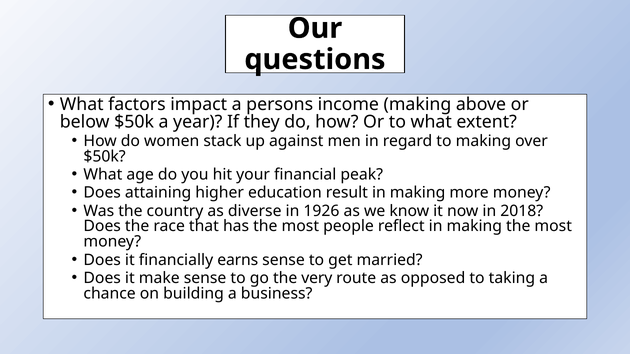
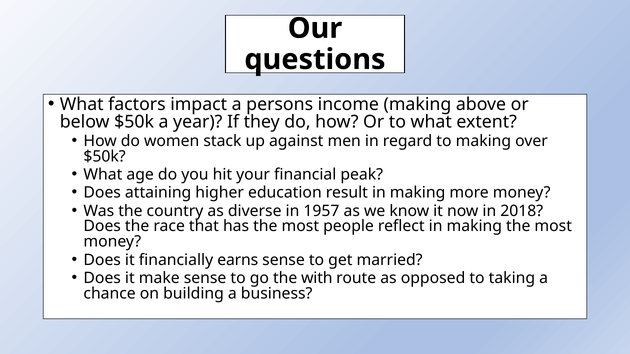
1926: 1926 -> 1957 (322, 211)
very: very -> with (317, 278)
